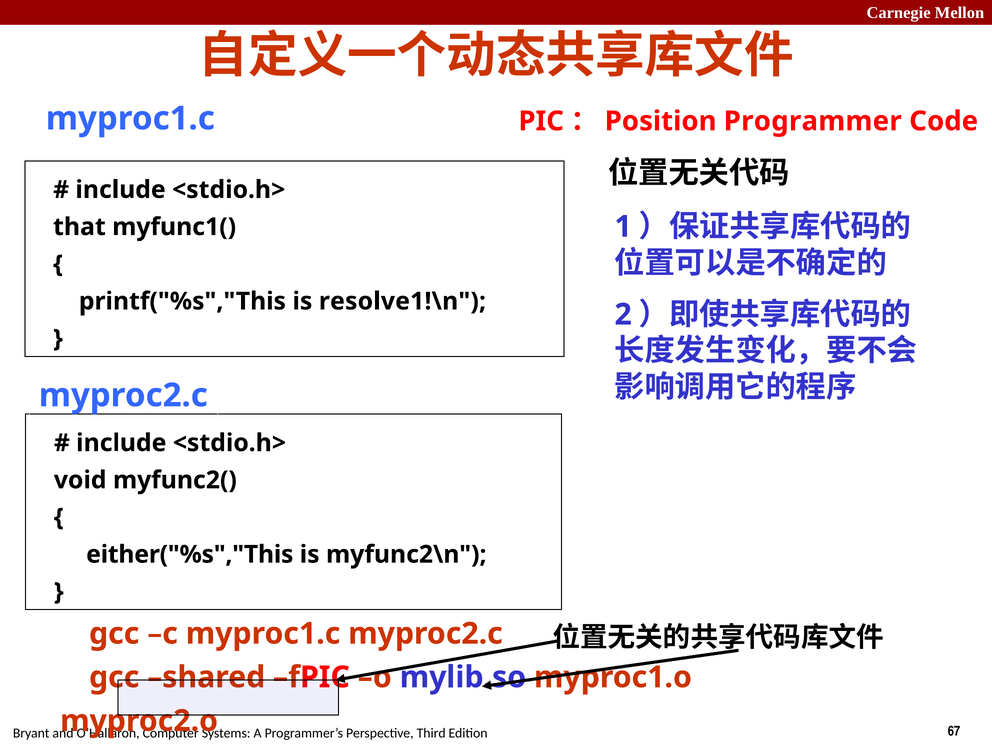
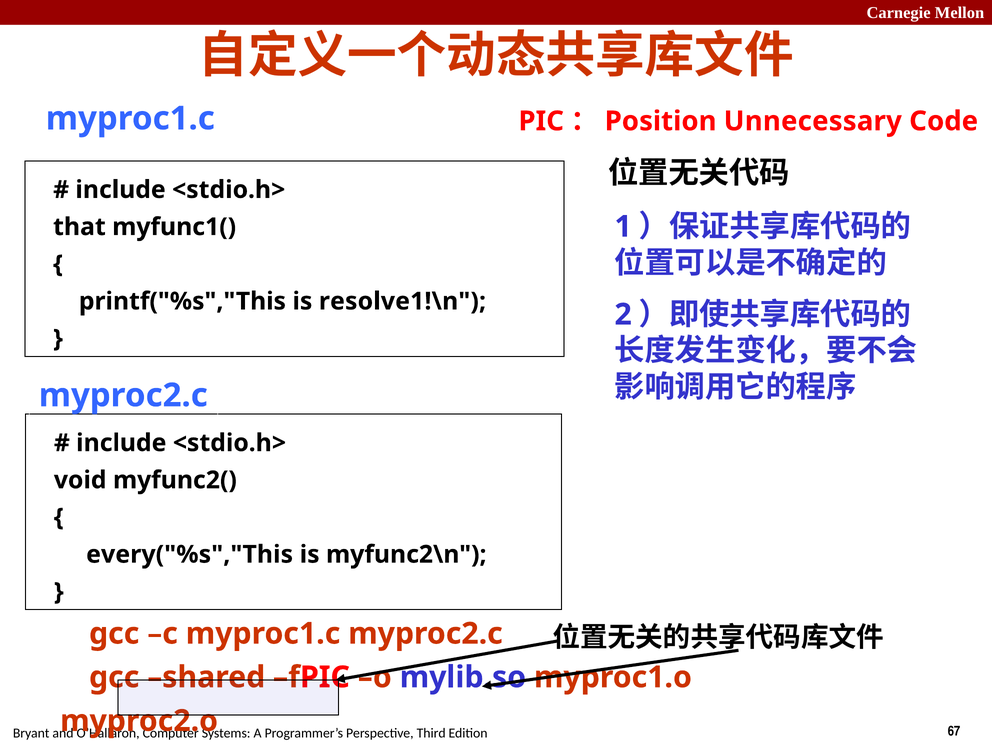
Programmer: Programmer -> Unnecessary (813, 121)
either("%s","This: either("%s","This -> every("%s","This (190, 554)
